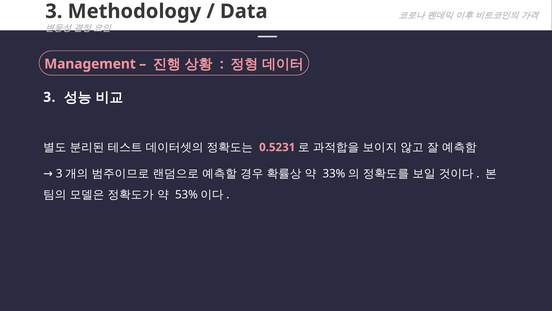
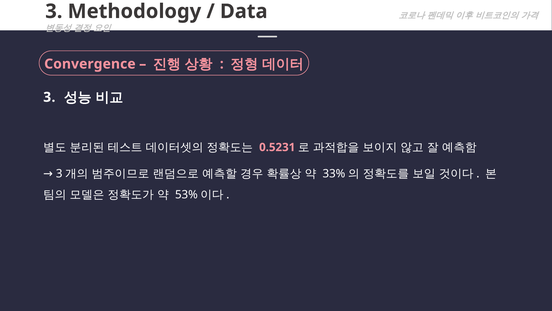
Management: Management -> Convergence (90, 64)
